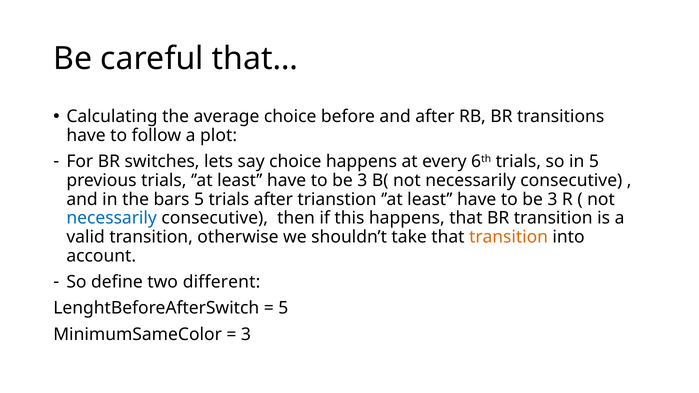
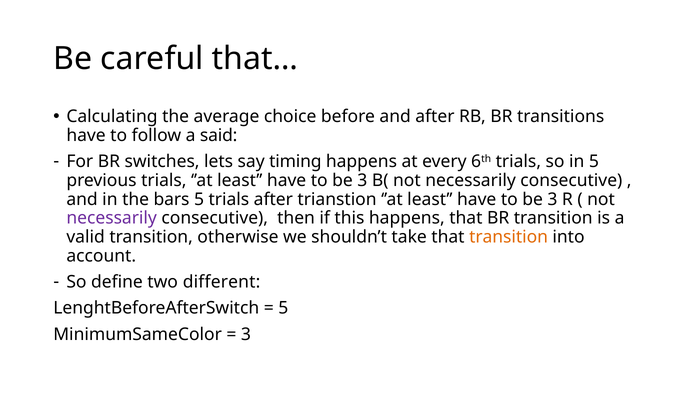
plot: plot -> said (219, 135)
say choice: choice -> timing (295, 162)
necessarily colour: blue -> purple (112, 218)
